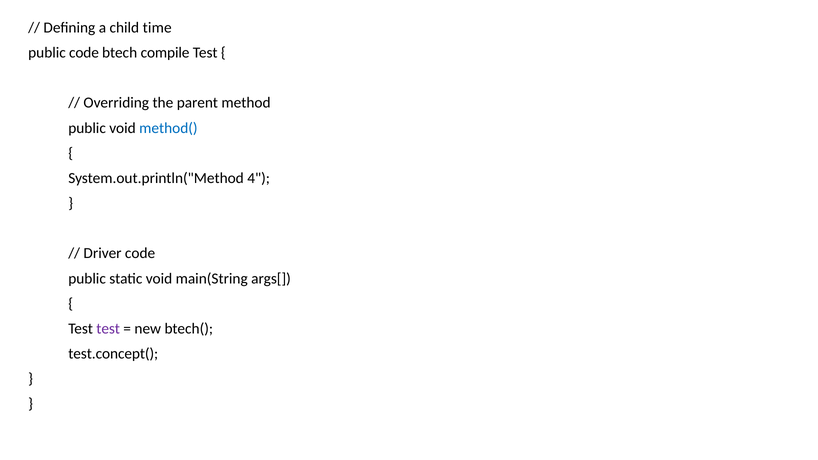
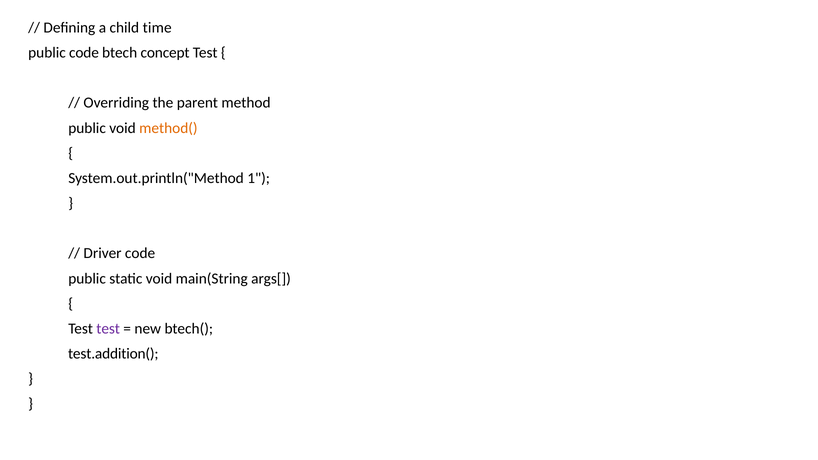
compile: compile -> concept (165, 53)
method( colour: blue -> orange (168, 128)
4: 4 -> 1 (259, 178)
test.concept(: test.concept( -> test.addition( (113, 354)
